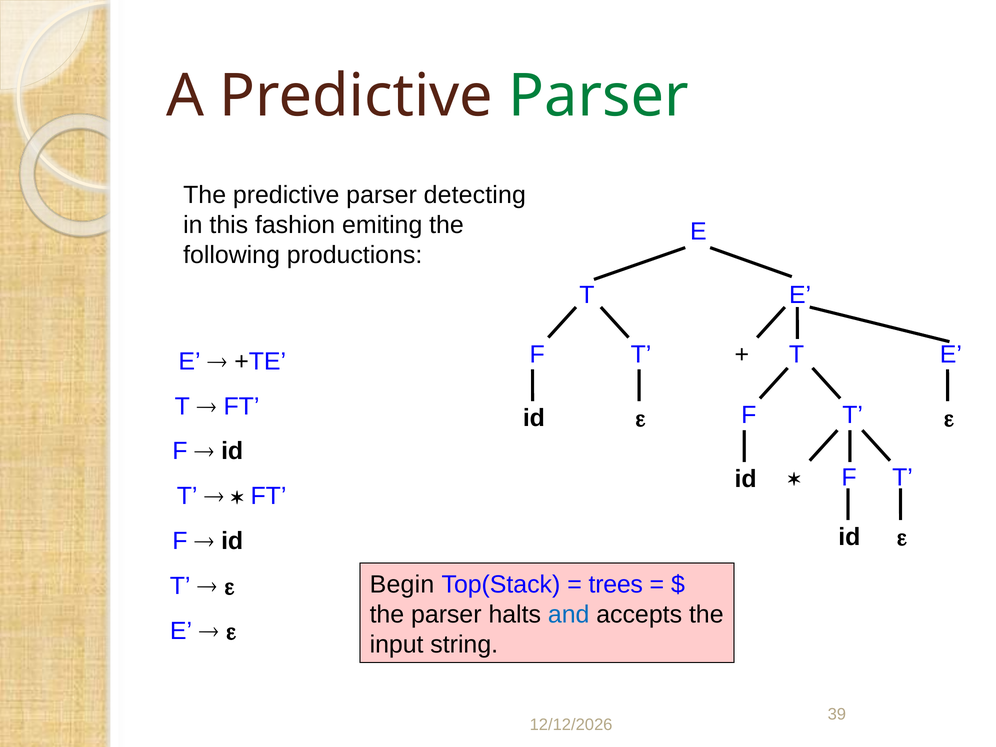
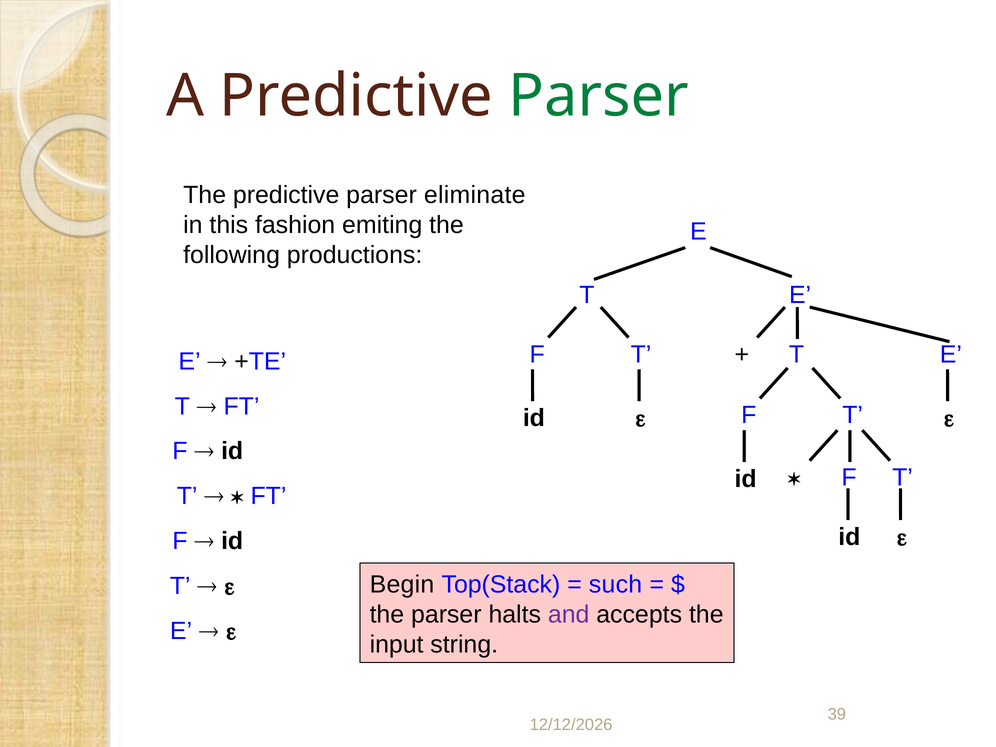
detecting: detecting -> eliminate (475, 195)
trees: trees -> such (616, 585)
and colour: blue -> purple (569, 615)
